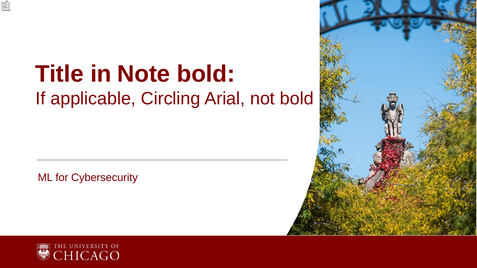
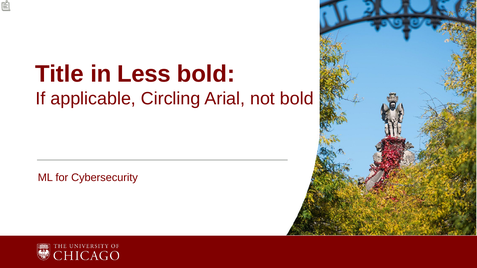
Note: Note -> Less (144, 74)
